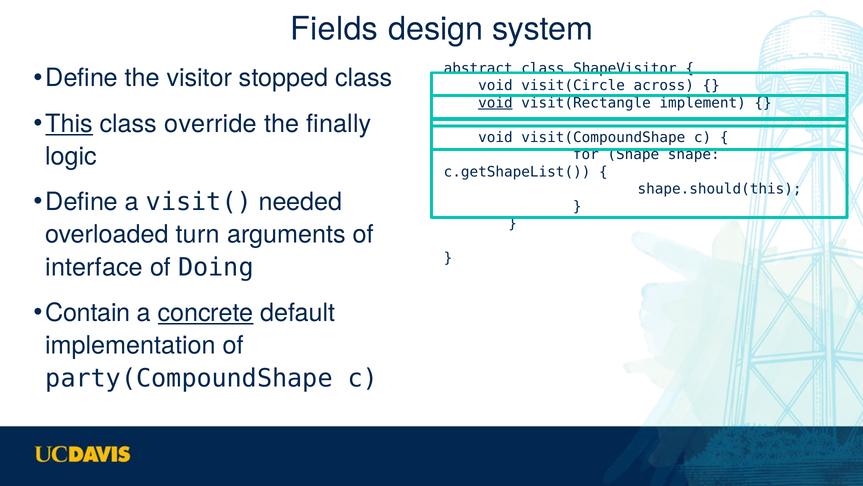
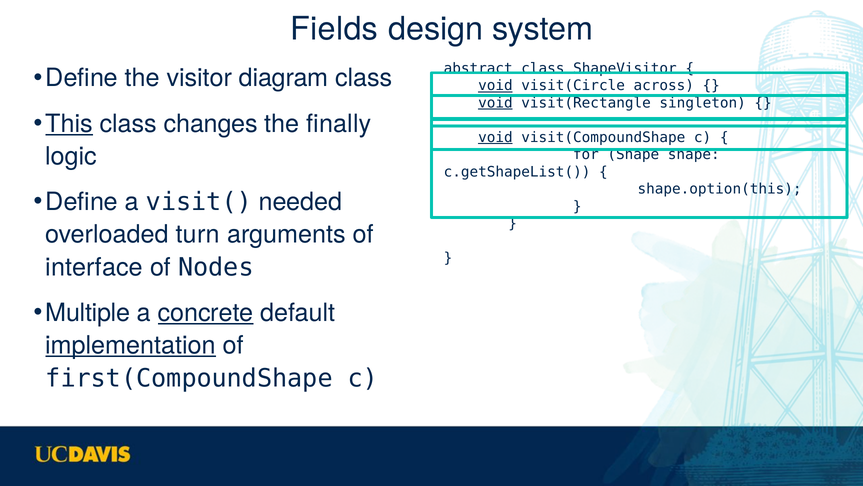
stopped: stopped -> diagram (284, 78)
void underline: none -> present (495, 86)
implement: implement -> singleton (703, 103)
override: override -> changes (211, 124)
void underline: none -> present (495, 137)
shape.should(this: shape.should(this -> shape.option(this (720, 189)
Doing: Doing -> Nodes (216, 267)
Contain: Contain -> Multiple (88, 313)
implementation underline: none -> present (131, 345)
party(CompoundShape: party(CompoundShape -> first(CompoundShape (189, 378)
